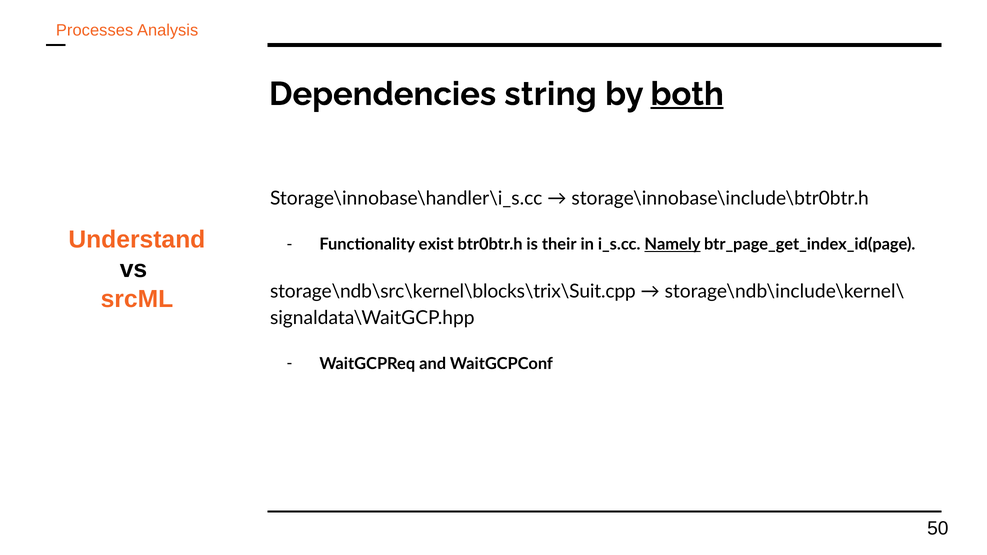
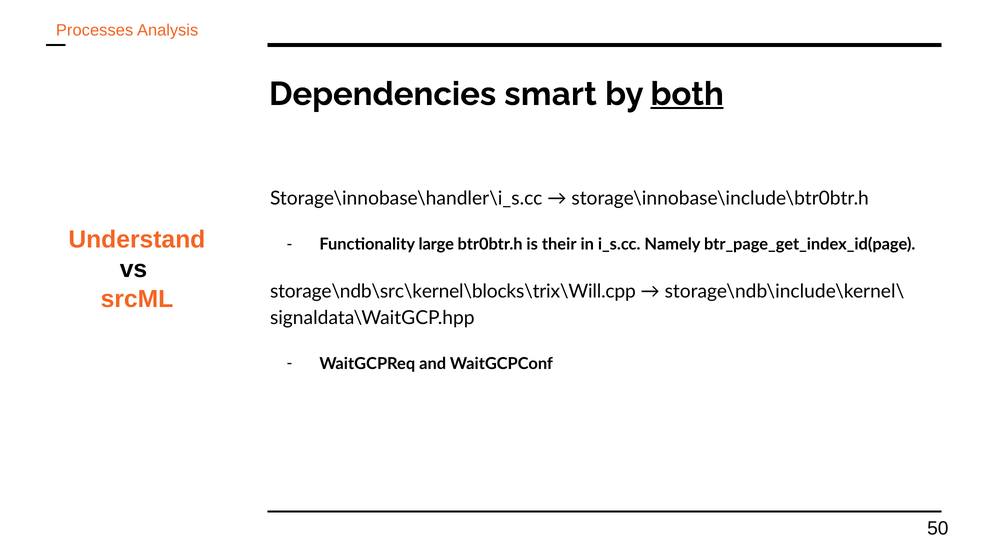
string: string -> smart (551, 94)
exist: exist -> large (436, 244)
Namely underline: present -> none (672, 244)
storage\ndb\src\kernel\blocks\trix\Suit.cpp: storage\ndb\src\kernel\blocks\trix\Suit.cpp -> storage\ndb\src\kernel\blocks\trix\Will.cpp (453, 291)
